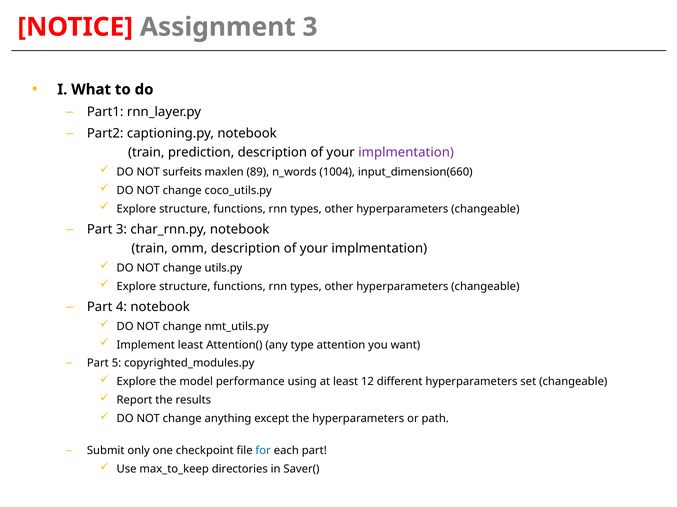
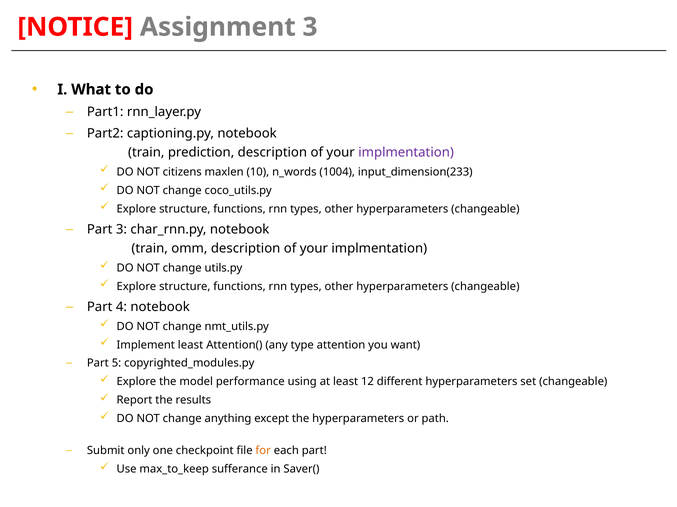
surfeits: surfeits -> citizens (182, 172)
89: 89 -> 10 (258, 172)
input_dimension(660: input_dimension(660 -> input_dimension(233 (415, 172)
for colour: blue -> orange (263, 451)
directories: directories -> sufferance (240, 470)
